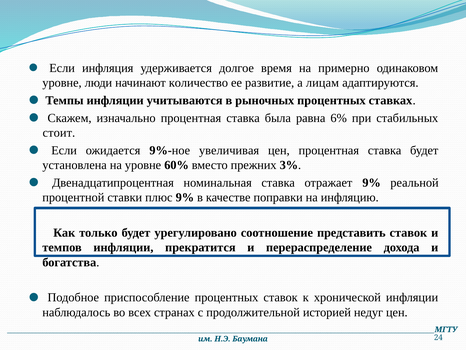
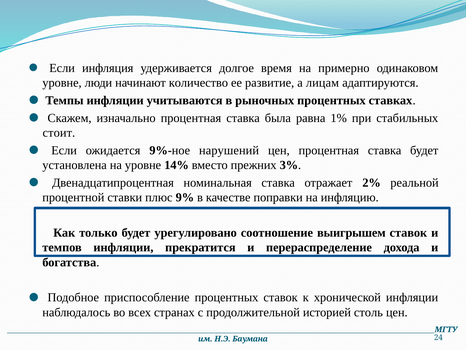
6%: 6% -> 1% (339, 118)
увеличивая: увеличивая -> нарушений (229, 150)
60%: 60% -> 14% (177, 165)
отражает 9%: 9% -> 2% (372, 182)
представить: представить -> выигрышем (351, 232)
недуг: недуг -> столь (368, 312)
